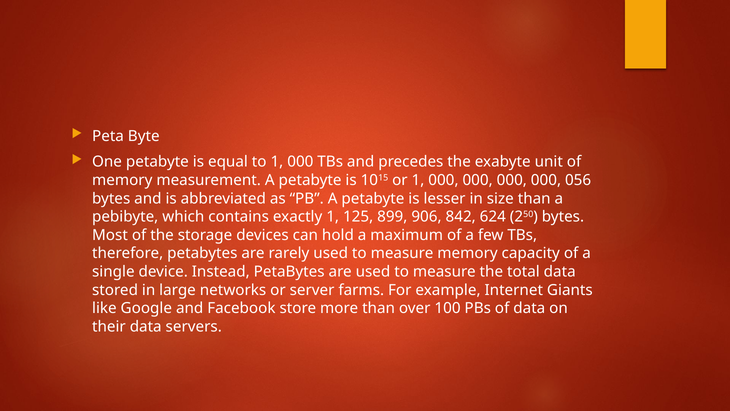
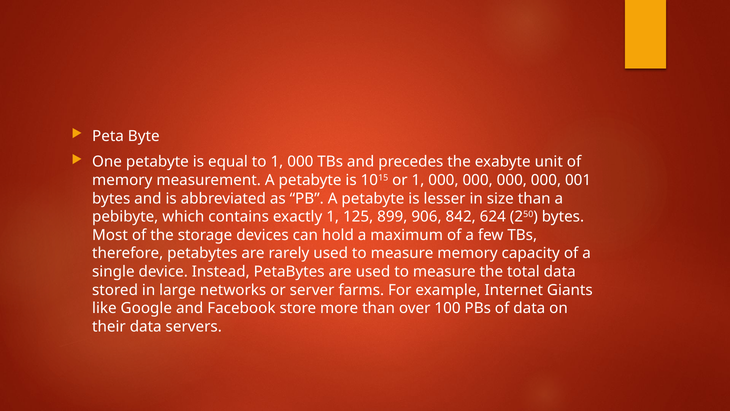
056: 056 -> 001 (578, 180)
